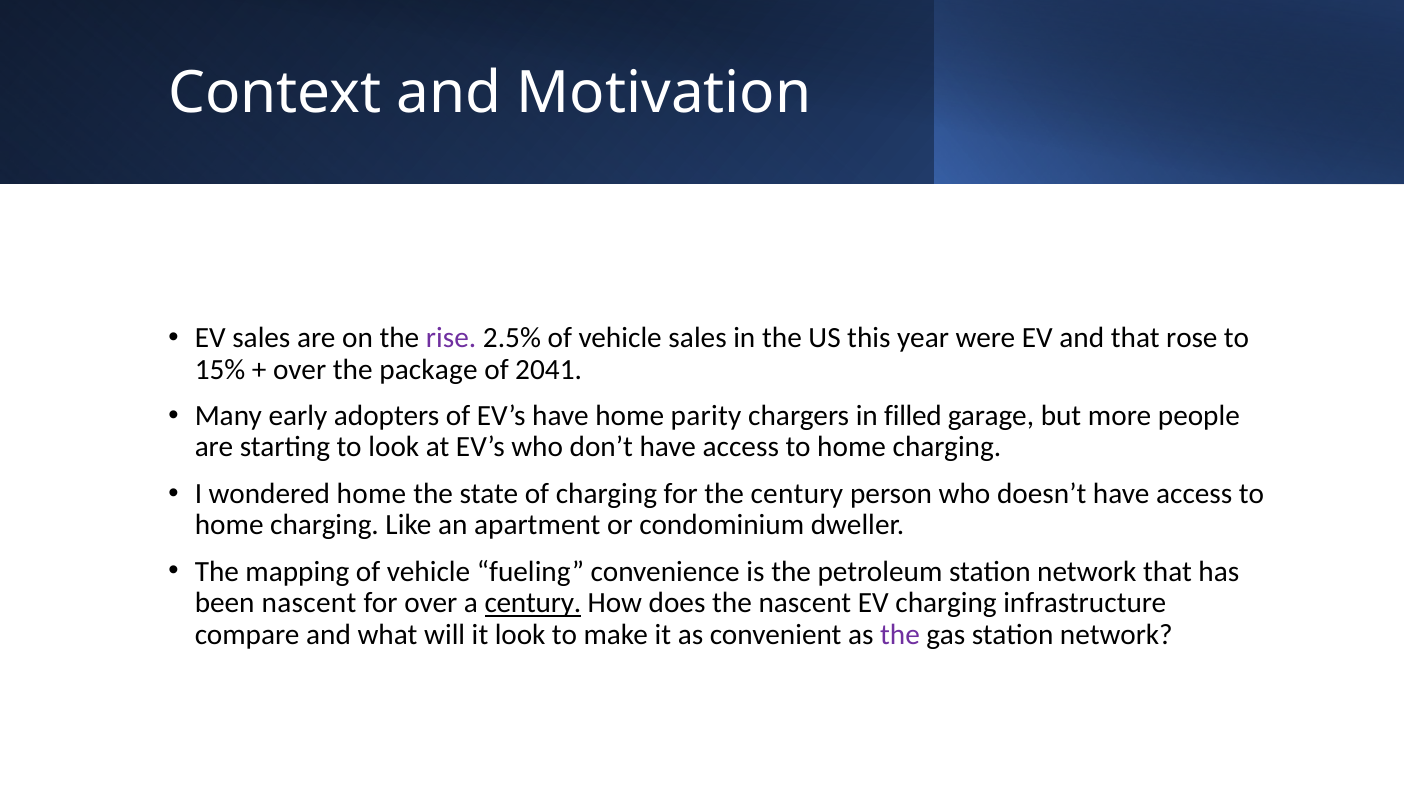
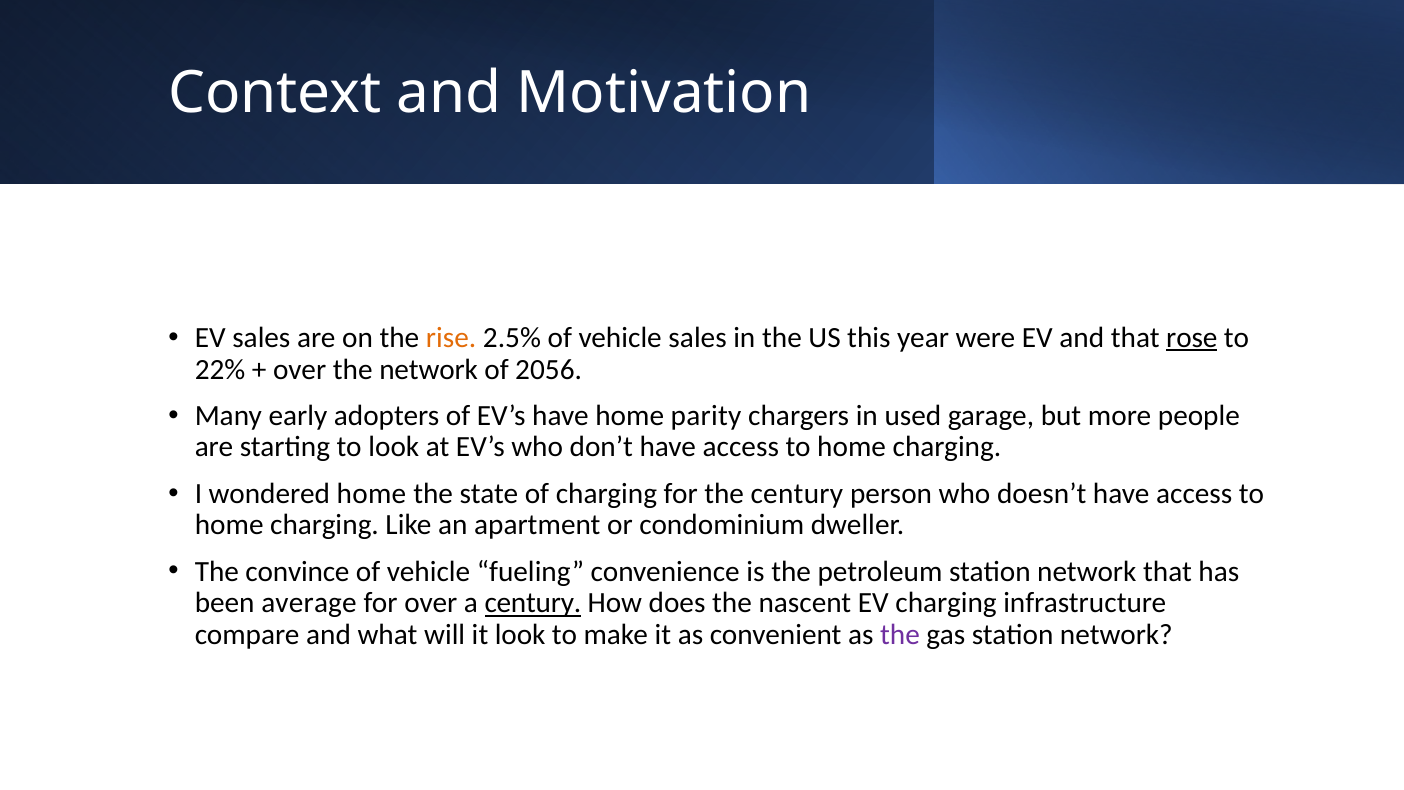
rise colour: purple -> orange (451, 338)
rose underline: none -> present (1192, 338)
15%: 15% -> 22% (220, 369)
the package: package -> network (429, 369)
2041: 2041 -> 2056 (549, 369)
filled: filled -> used (913, 416)
mapping: mapping -> convince (297, 571)
been nascent: nascent -> average (309, 603)
